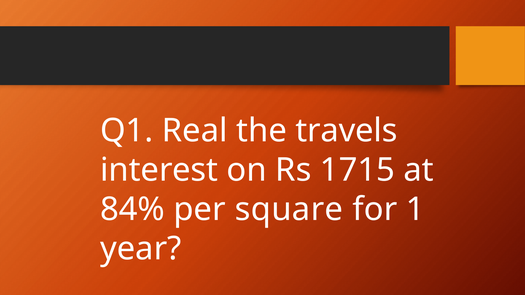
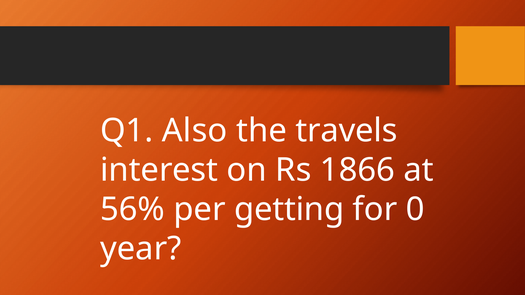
Real: Real -> Also (195, 131)
1715: 1715 -> 1866 (357, 170)
84%: 84% -> 56% (132, 210)
square: square -> getting (289, 210)
1: 1 -> 0 (415, 210)
